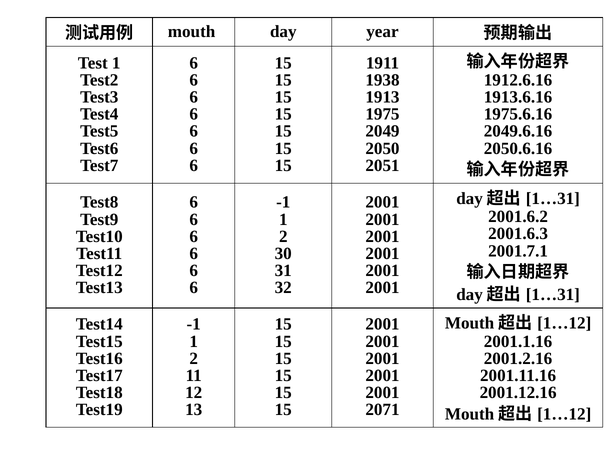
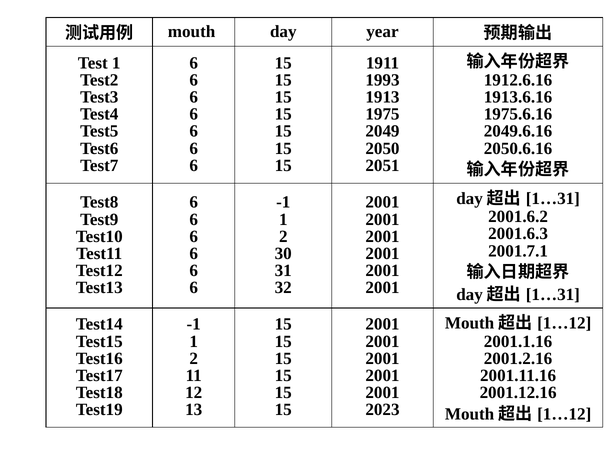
1938: 1938 -> 1993 (382, 80)
2071: 2071 -> 2023 (382, 409)
